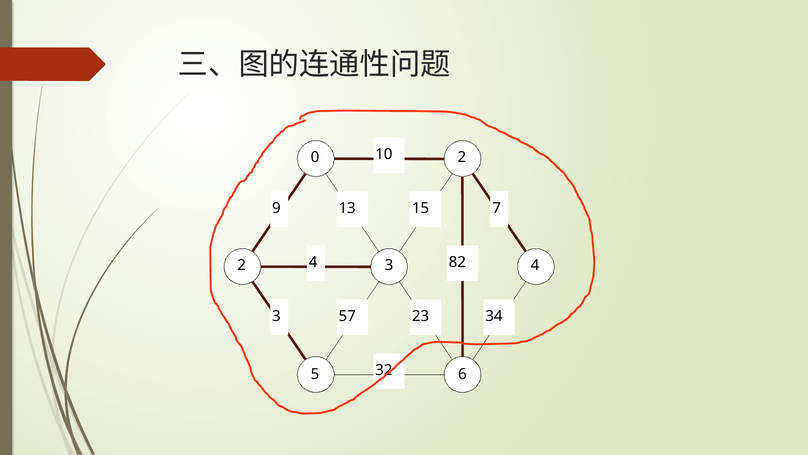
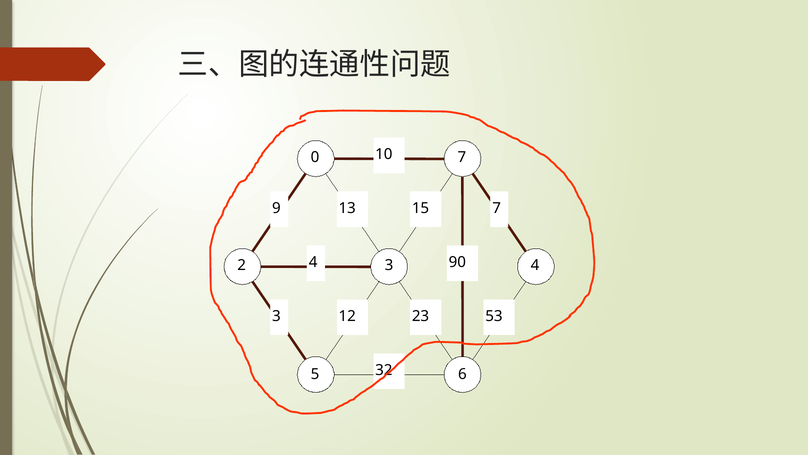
0 2: 2 -> 7 (462, 157)
82: 82 -> 90 (457, 262)
57: 57 -> 12 (347, 316)
34: 34 -> 53 (494, 316)
